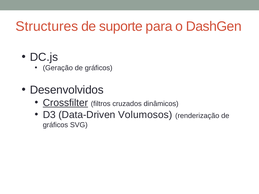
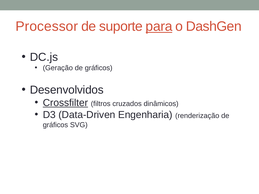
Structures: Structures -> Processor (47, 26)
para underline: none -> present (159, 26)
Volumosos: Volumosos -> Engenharia (145, 115)
